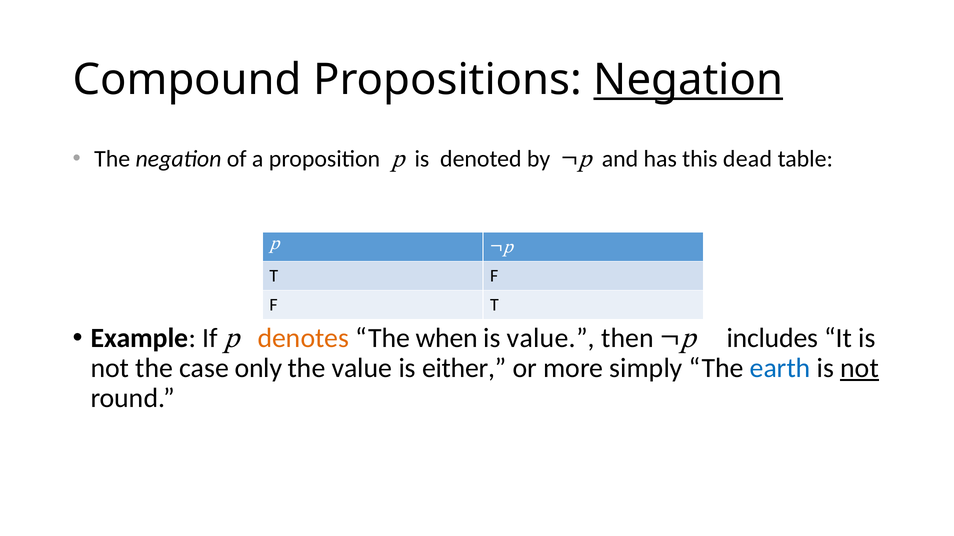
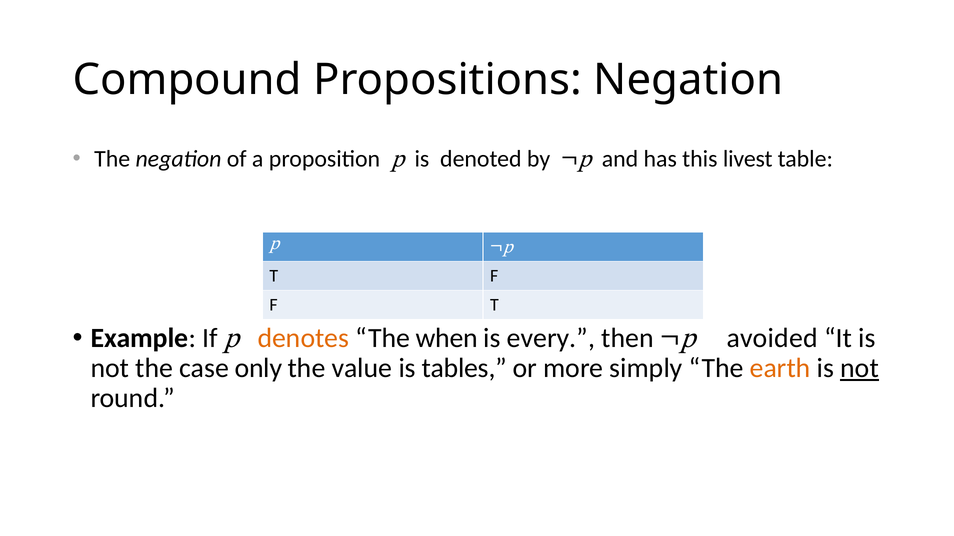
Negation underline: present -> none (688, 80)
dead: dead -> livest (748, 159)
is value: value -> every (551, 338)
includes: includes -> avoided (772, 338)
either: either -> tables (464, 368)
earth colour: blue -> orange (780, 368)
